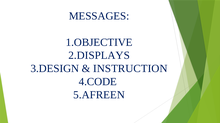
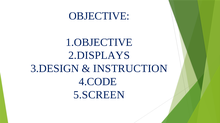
MESSAGES: MESSAGES -> OBJECTIVE (99, 16)
5.AFREEN: 5.AFREEN -> 5.SCREEN (99, 95)
